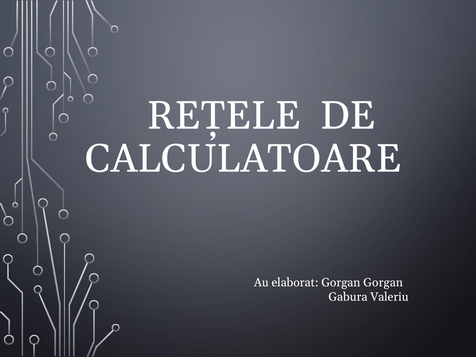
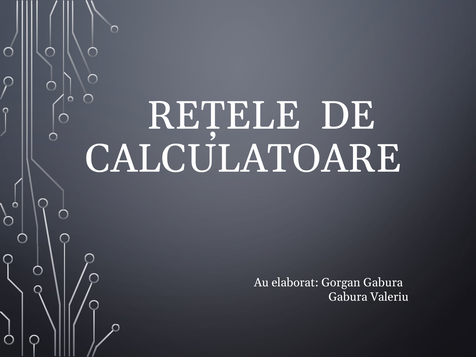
Gorgan Gorgan: Gorgan -> Gabura (383, 283)
